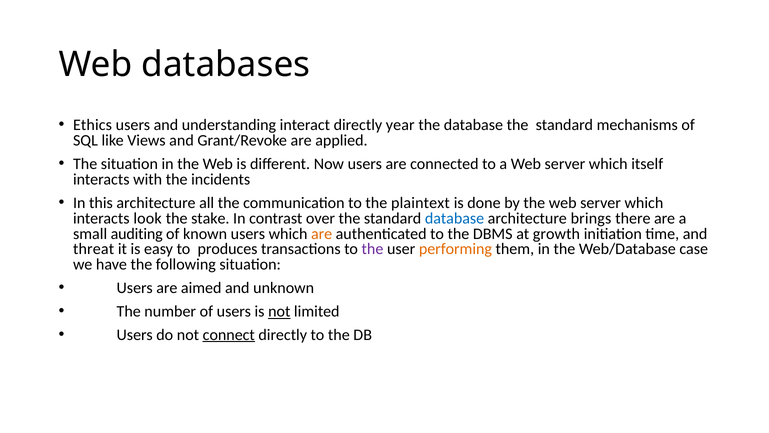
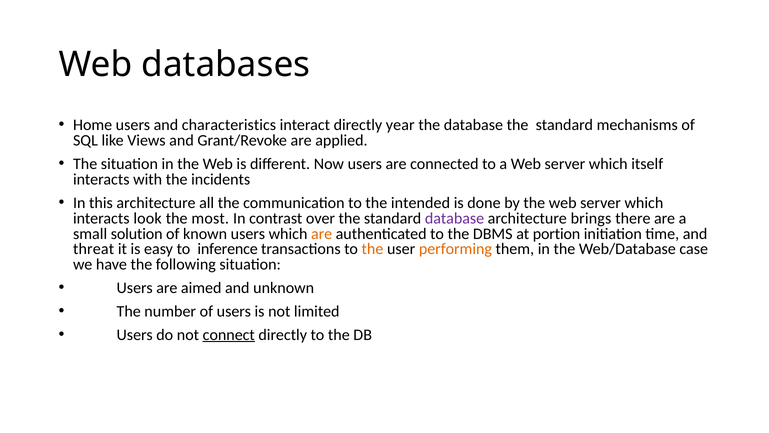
Ethics: Ethics -> Home (93, 125)
understanding: understanding -> characteristics (229, 125)
plaintext: plaintext -> intended (420, 203)
stake: stake -> most (210, 218)
database colour: blue -> purple (455, 218)
auditing: auditing -> solution (137, 233)
growth: growth -> portion (557, 233)
produces: produces -> inference (228, 249)
the colour: purple -> orange (372, 249)
not underline: present -> none (279, 311)
